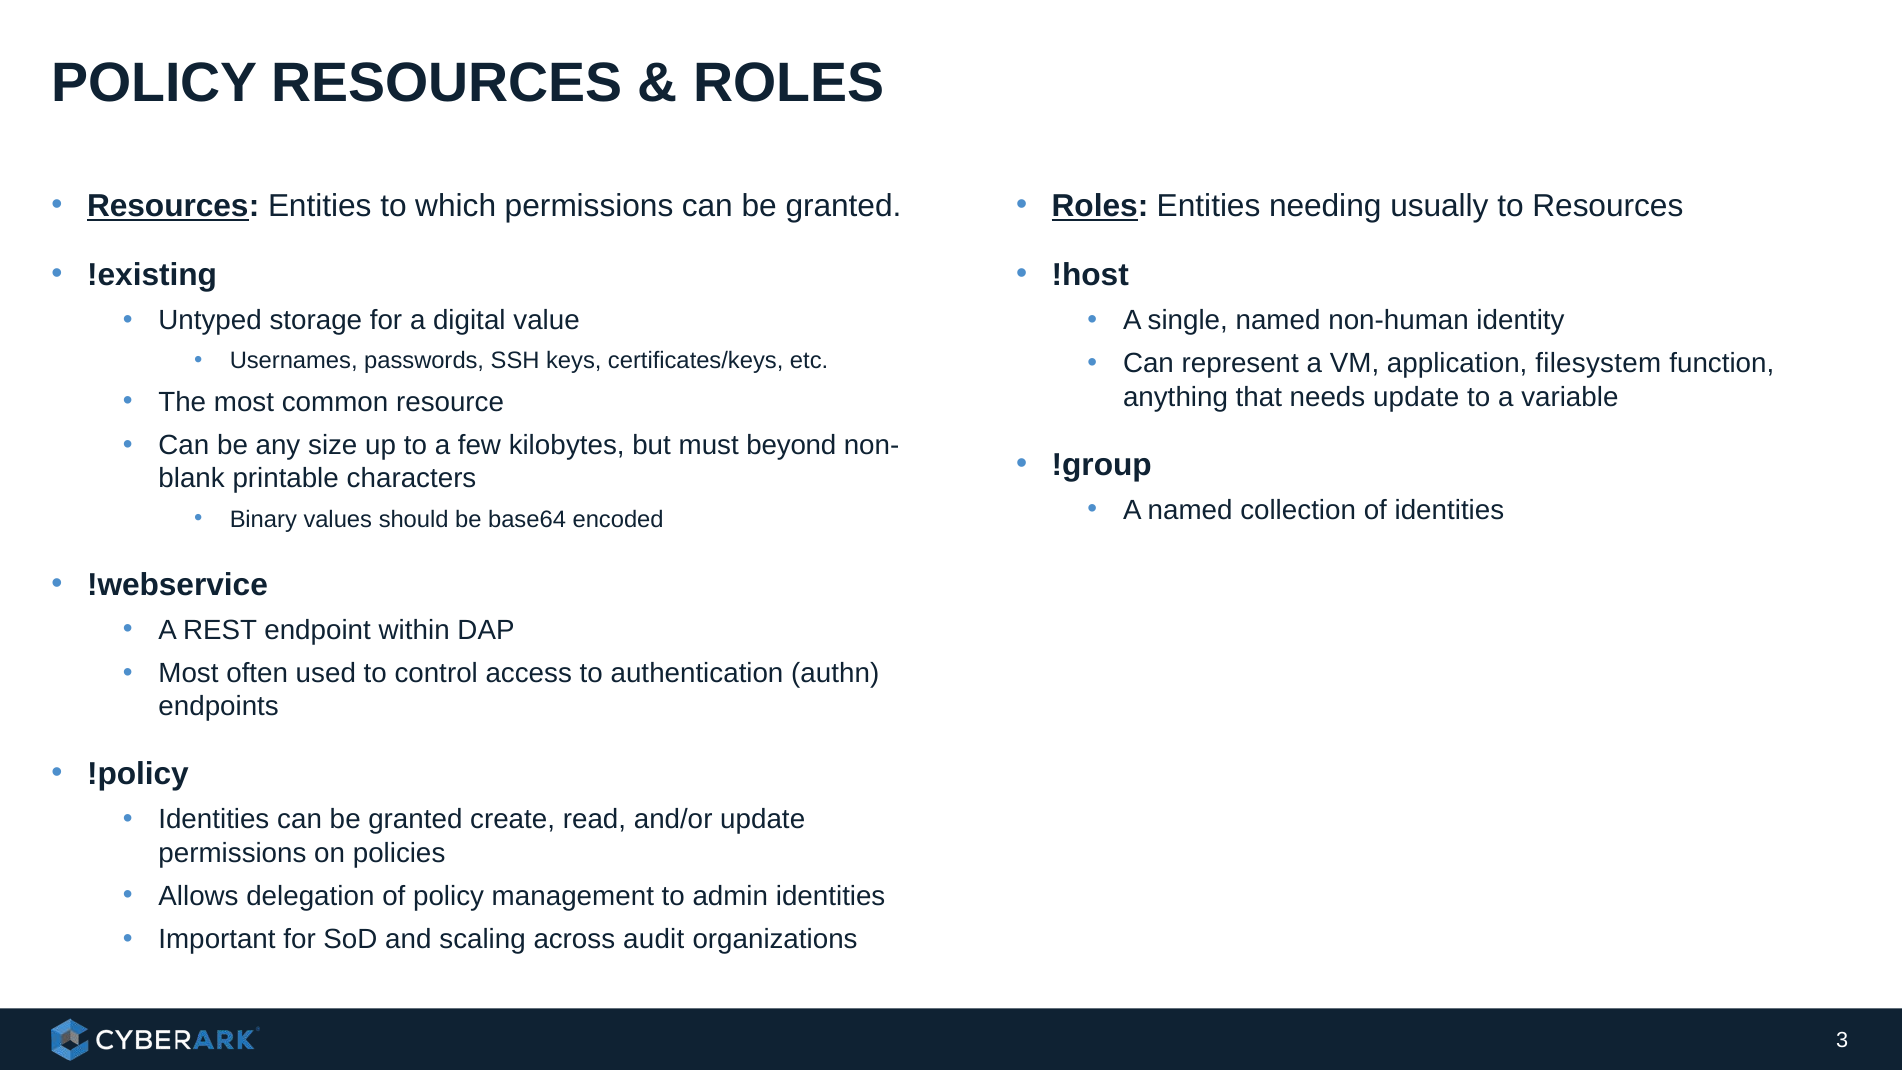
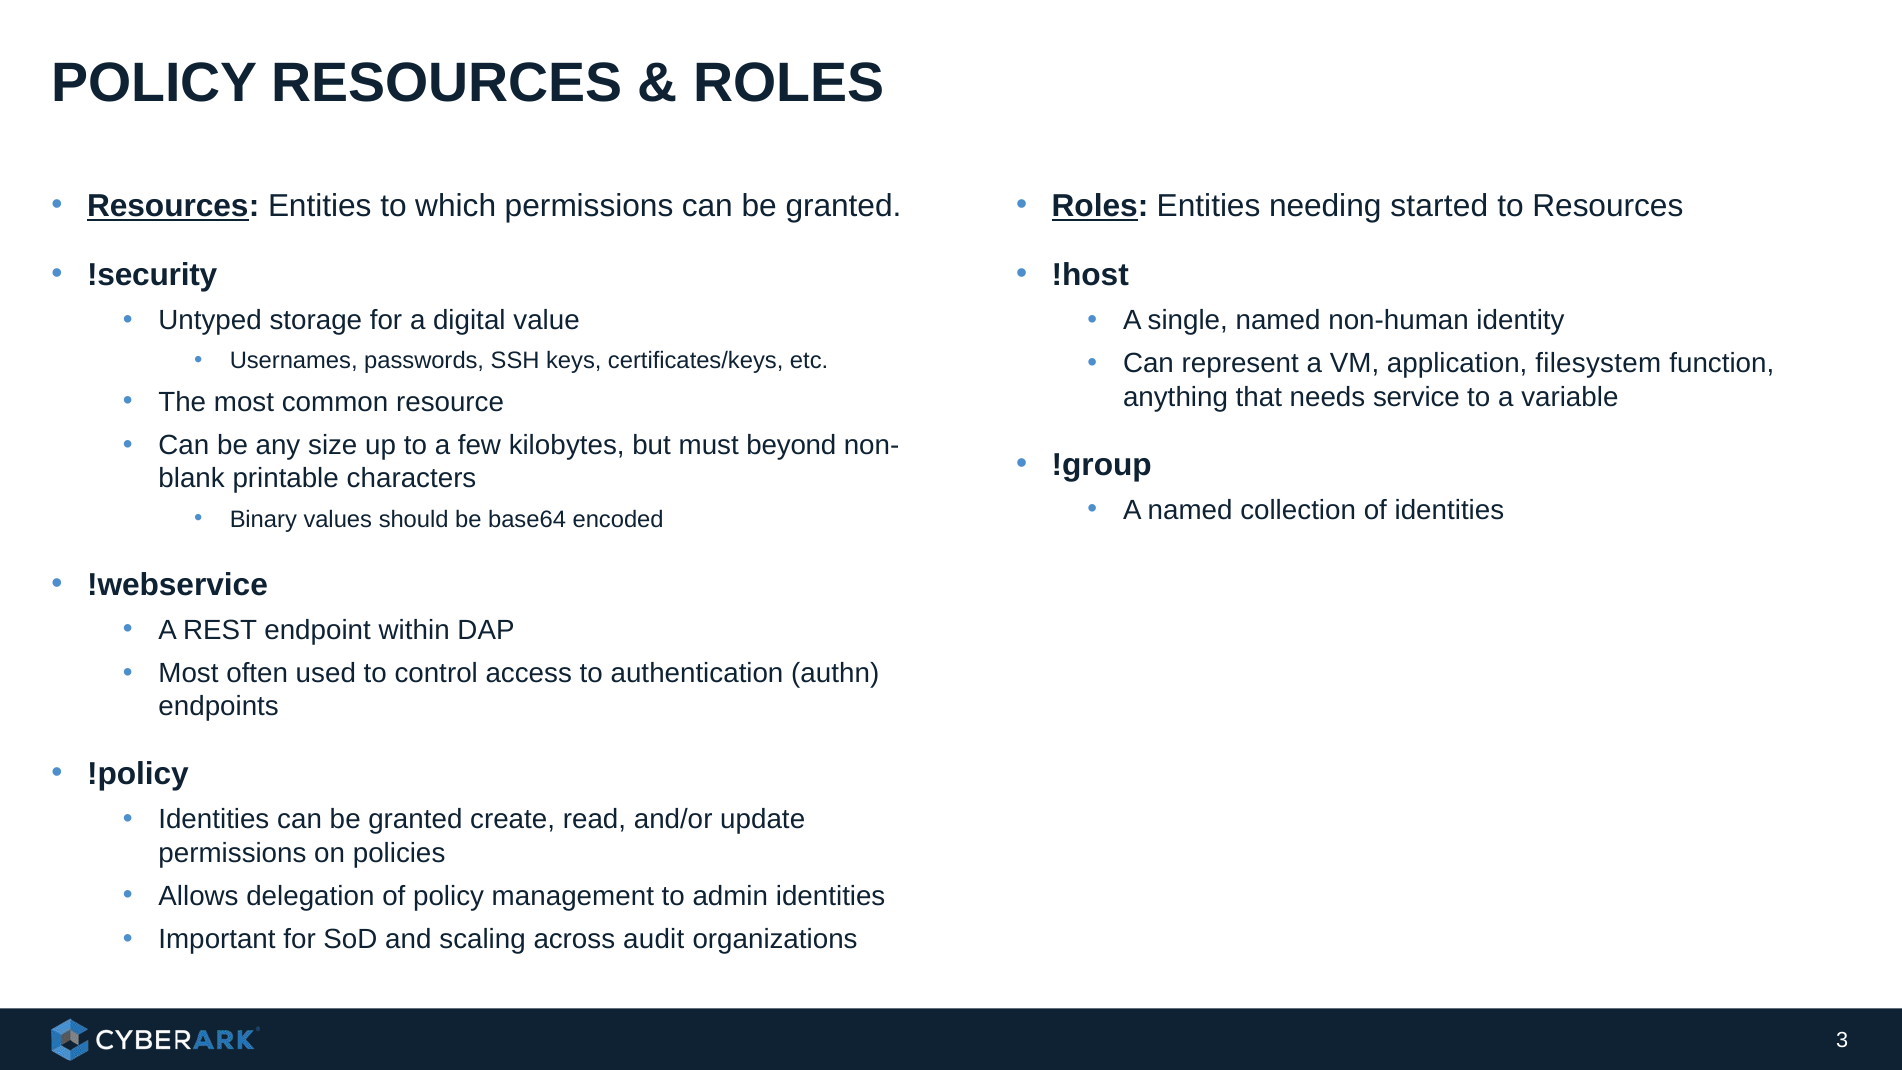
usually: usually -> started (1439, 206)
!existing: !existing -> !security (152, 275)
needs update: update -> service (1416, 397)
